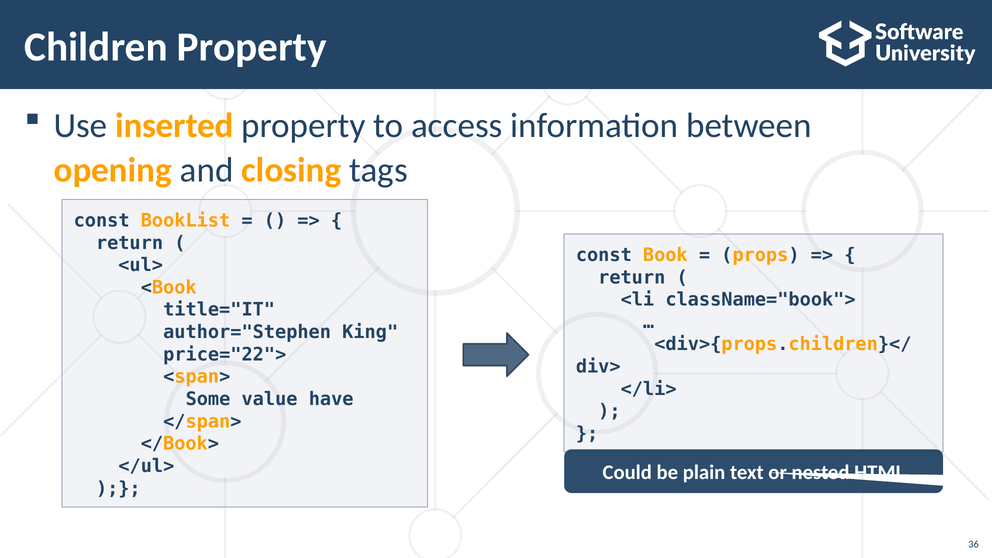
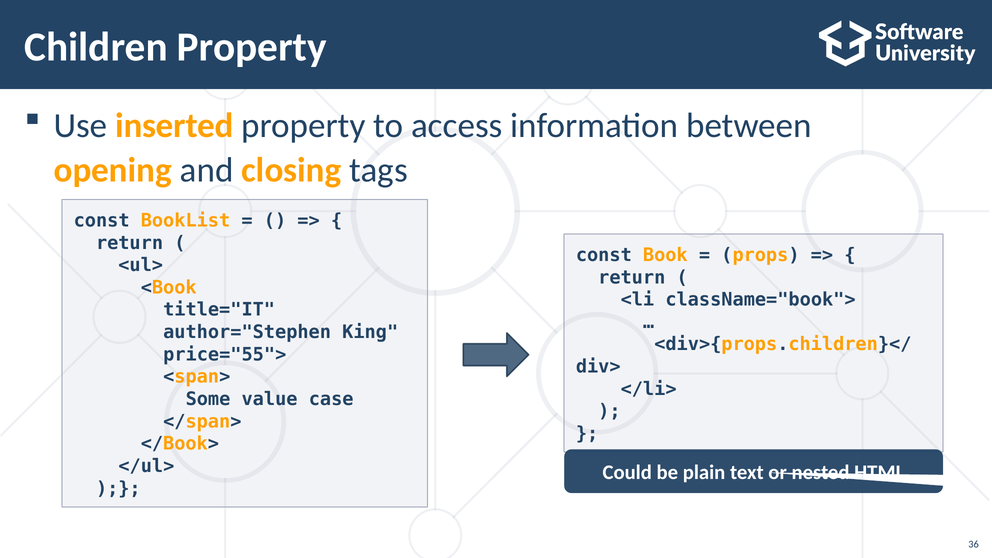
price="22">: price="22"> -> price="55"> (225, 354)
have: have -> case (331, 399)
